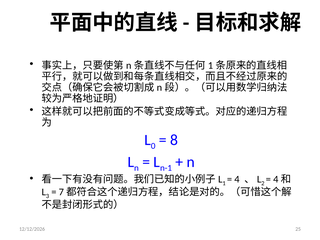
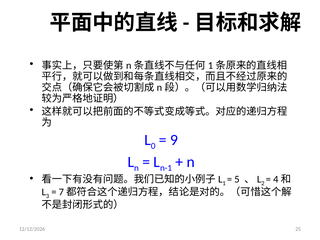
8: 8 -> 9 (174, 140)
4: 4 -> 5 (237, 179)
